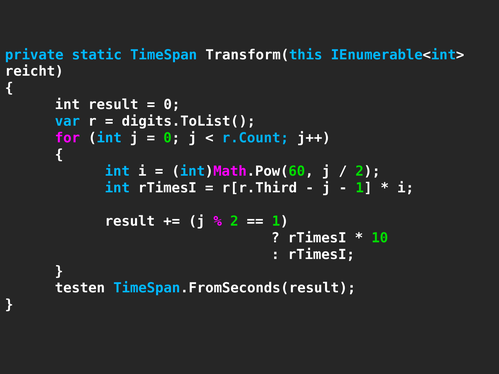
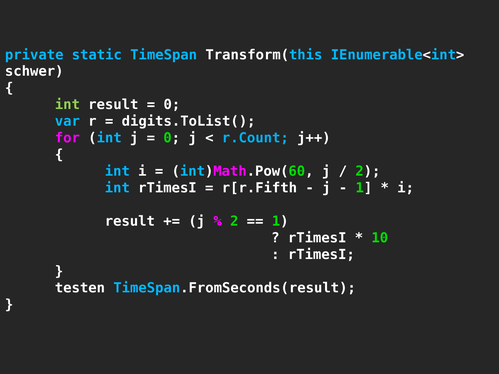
reicht: reicht -> schwer (34, 71)
int colour: white -> light green (67, 105)
r[r.Third: r[r.Third -> r[r.Fifth (259, 188)
